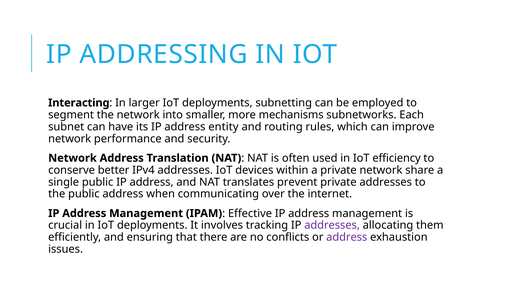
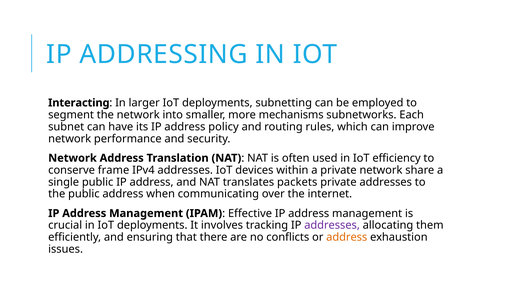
entity: entity -> policy (223, 127)
better: better -> frame (114, 170)
prevent: prevent -> packets (297, 182)
address colour: purple -> orange (347, 237)
